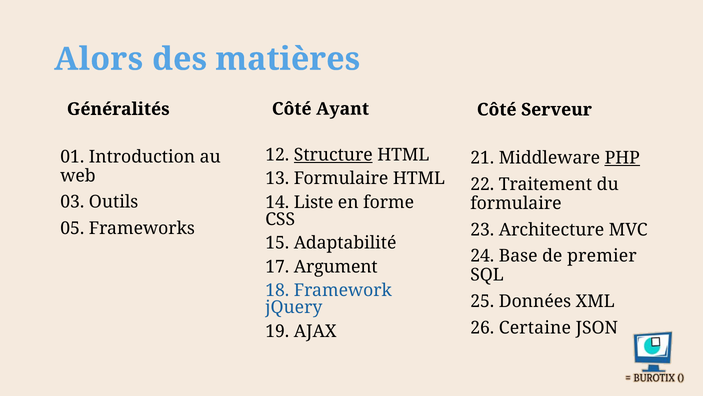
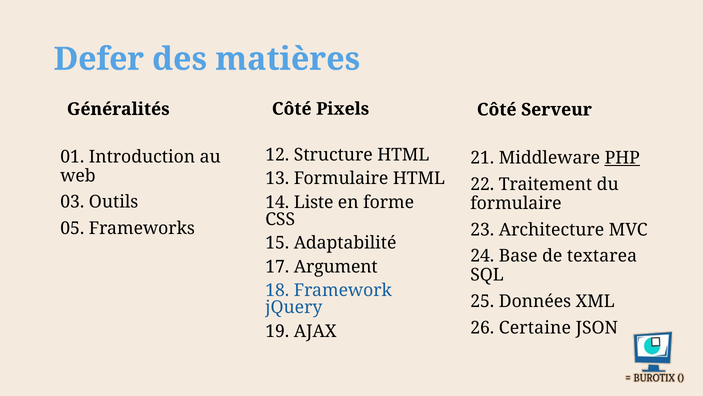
Alors: Alors -> Defer (99, 59)
Ayant: Ayant -> Pixels (343, 109)
Structure underline: present -> none (333, 155)
premier: premier -> textarea (602, 256)
